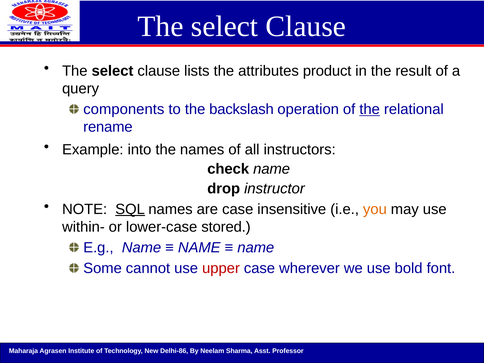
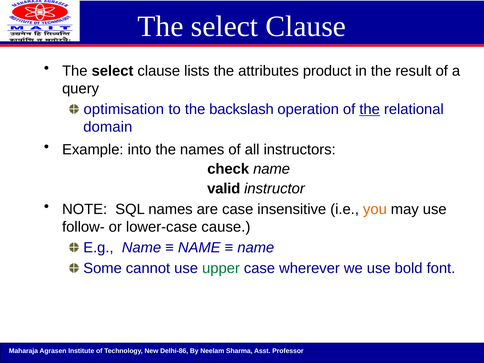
components: components -> optimisation (124, 109)
rename: rename -> domain (108, 127)
drop: drop -> valid (224, 188)
SQL underline: present -> none (130, 209)
within-: within- -> follow- (83, 227)
stored: stored -> cause (226, 227)
upper colour: red -> green (221, 268)
